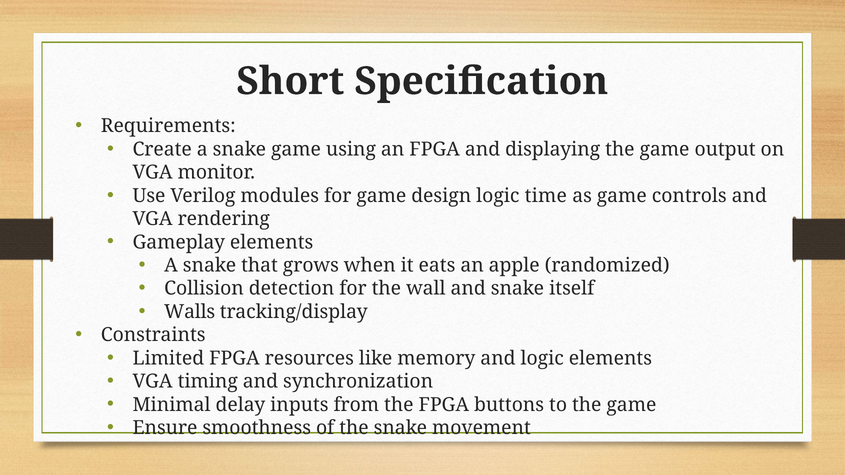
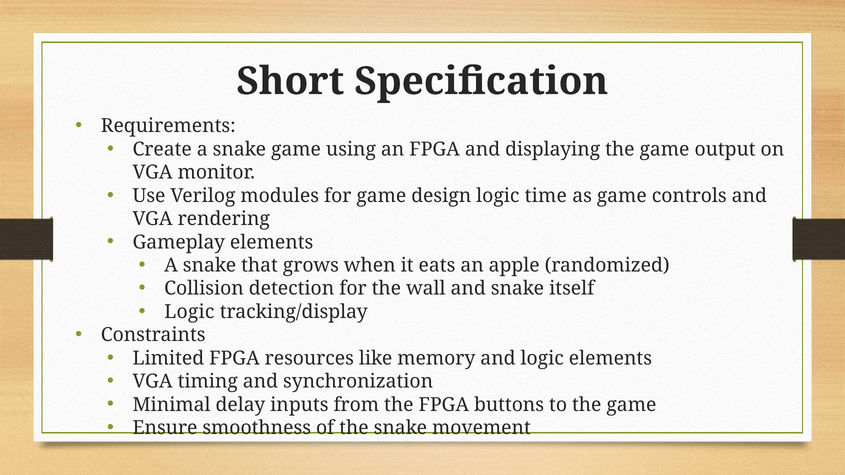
Walls: Walls -> Logic (189, 312)
